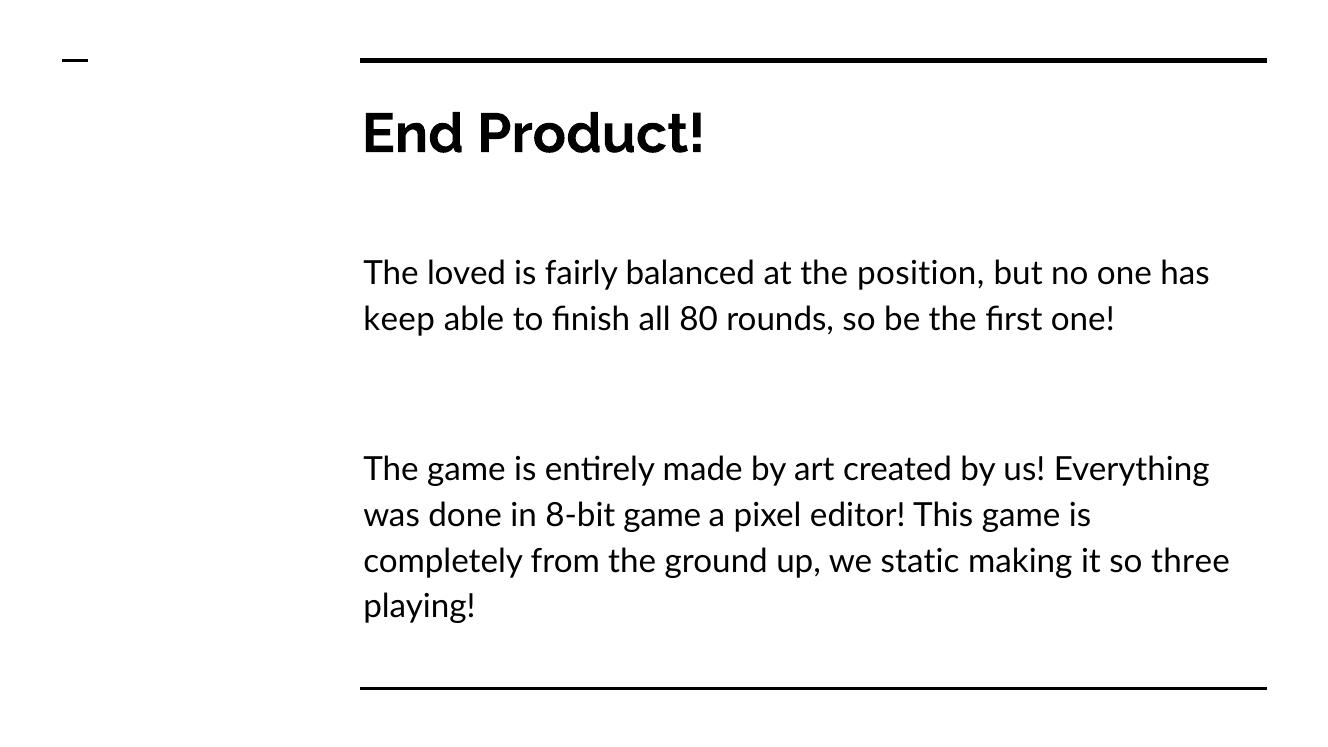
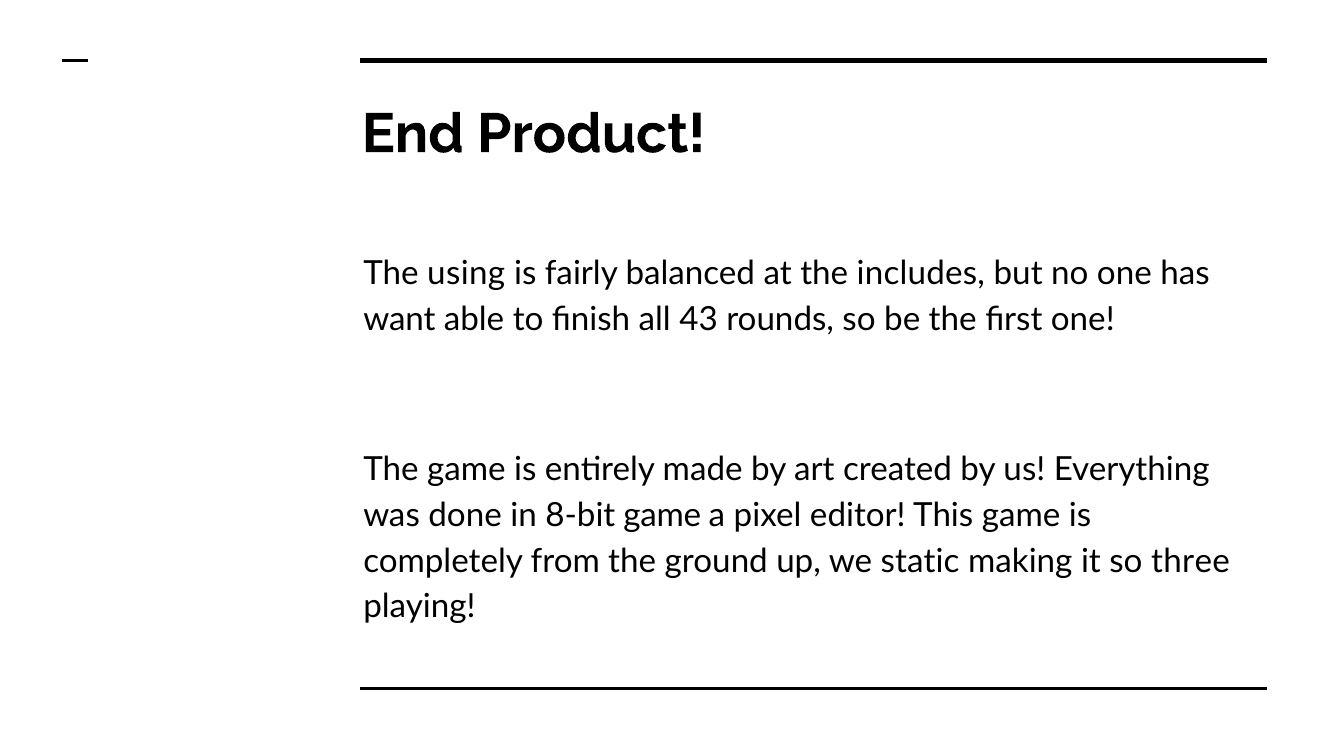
loved: loved -> using (466, 273)
position: position -> includes (921, 273)
keep: keep -> want (399, 319)
80: 80 -> 43 (699, 319)
